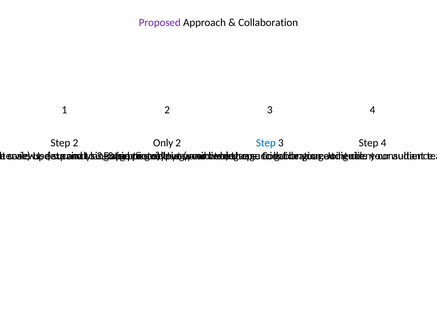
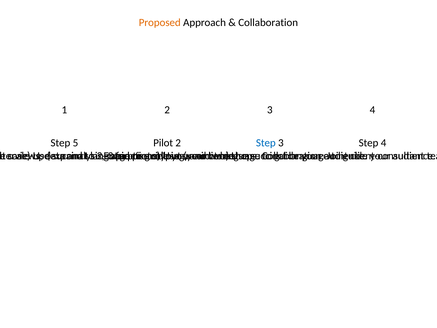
Proposed colour: purple -> orange (160, 23)
Step 2: 2 -> 5 (75, 143)
Only: Only -> Pilot (163, 143)
